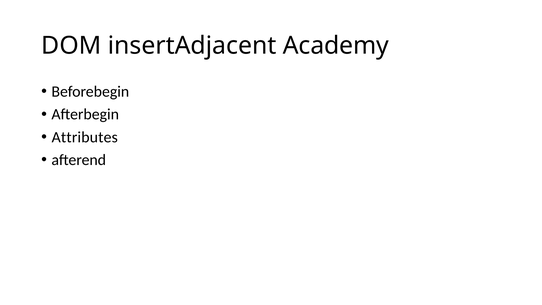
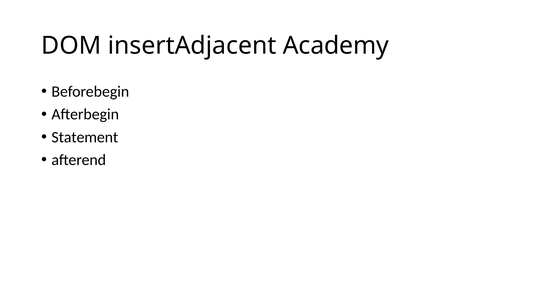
Attributes: Attributes -> Statement (85, 137)
